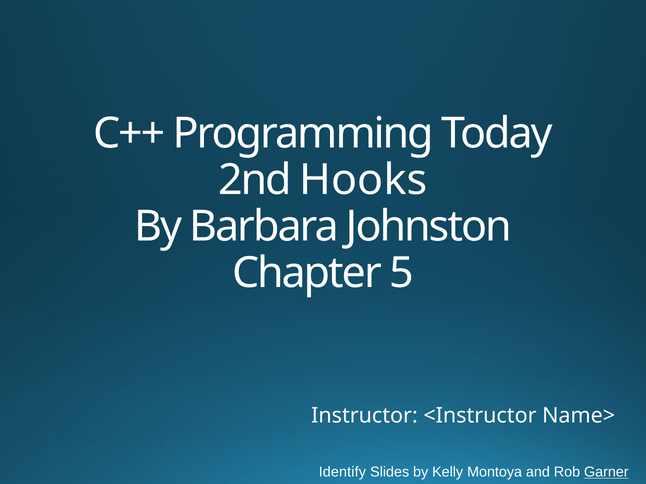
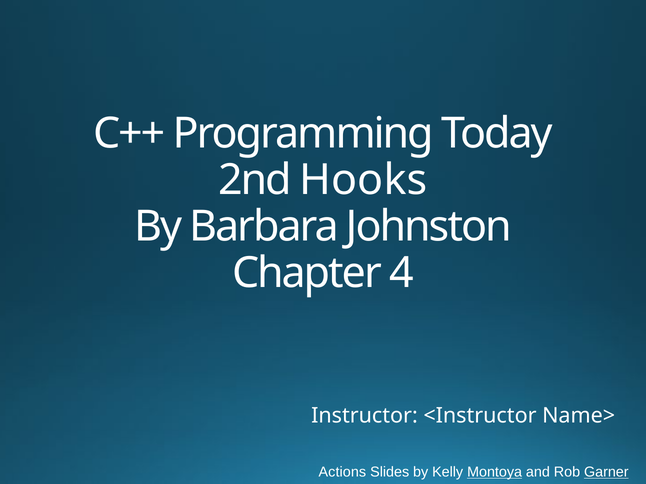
5: 5 -> 4 (402, 273)
Identify: Identify -> Actions (342, 473)
Montoya underline: none -> present (495, 473)
